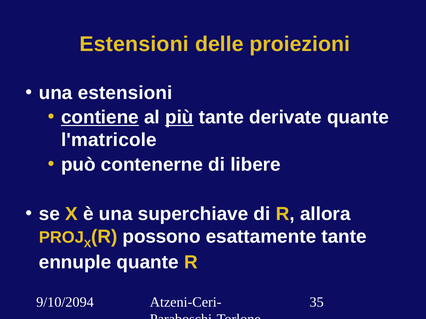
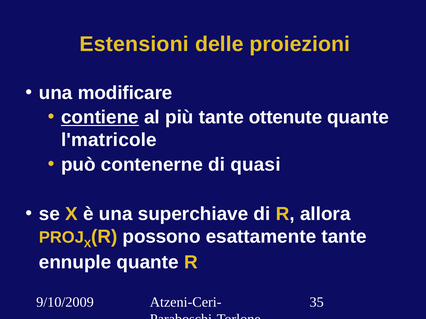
una estensioni: estensioni -> modificare (125, 93)
più underline: present -> none (179, 118)
derivate: derivate -> ottenute (286, 118)
libere: libere -> quasi (256, 165)
9/10/2094: 9/10/2094 -> 9/10/2009 (65, 303)
